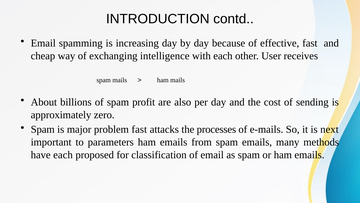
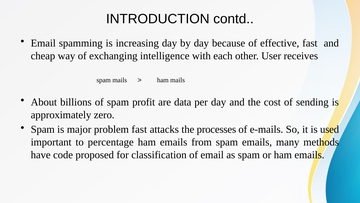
also: also -> data (183, 102)
next: next -> used (330, 129)
parameters: parameters -> percentage (111, 142)
have each: each -> code (63, 154)
